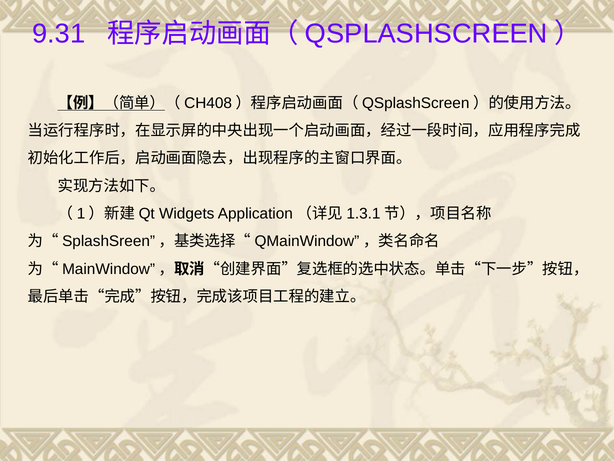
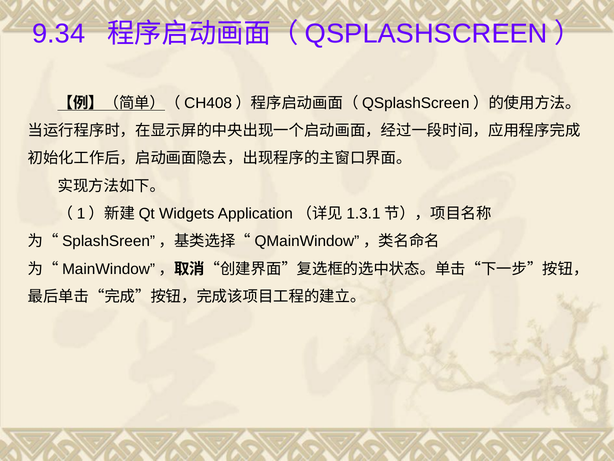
9.31: 9.31 -> 9.34 (59, 34)
